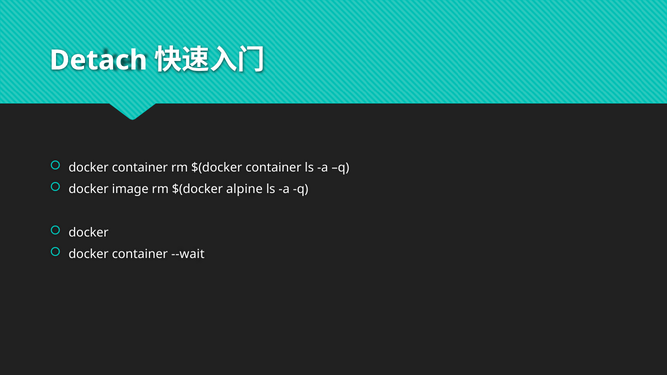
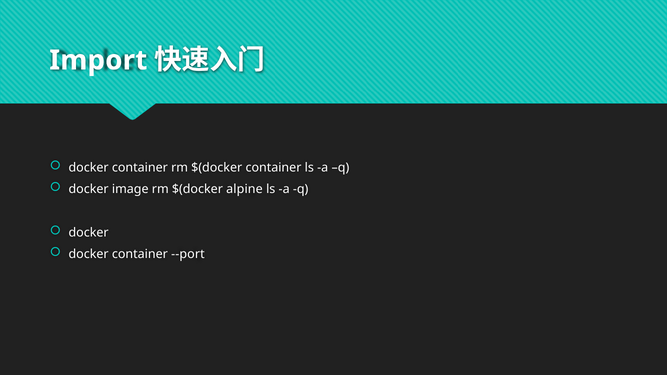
Detach: Detach -> Import (98, 60)
--wait: --wait -> --port (188, 254)
